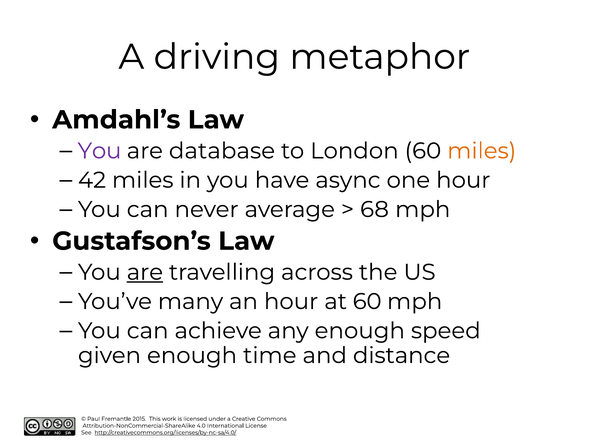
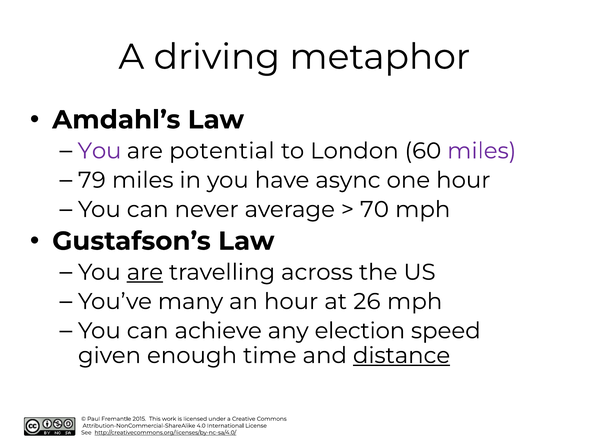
database: database -> potential (222, 151)
miles colour: orange -> purple (482, 151)
42: 42 -> 79 (92, 180)
68: 68 -> 70 (375, 210)
at 60: 60 -> 26 (367, 302)
any enough: enough -> election (360, 331)
distance underline: none -> present (402, 356)
